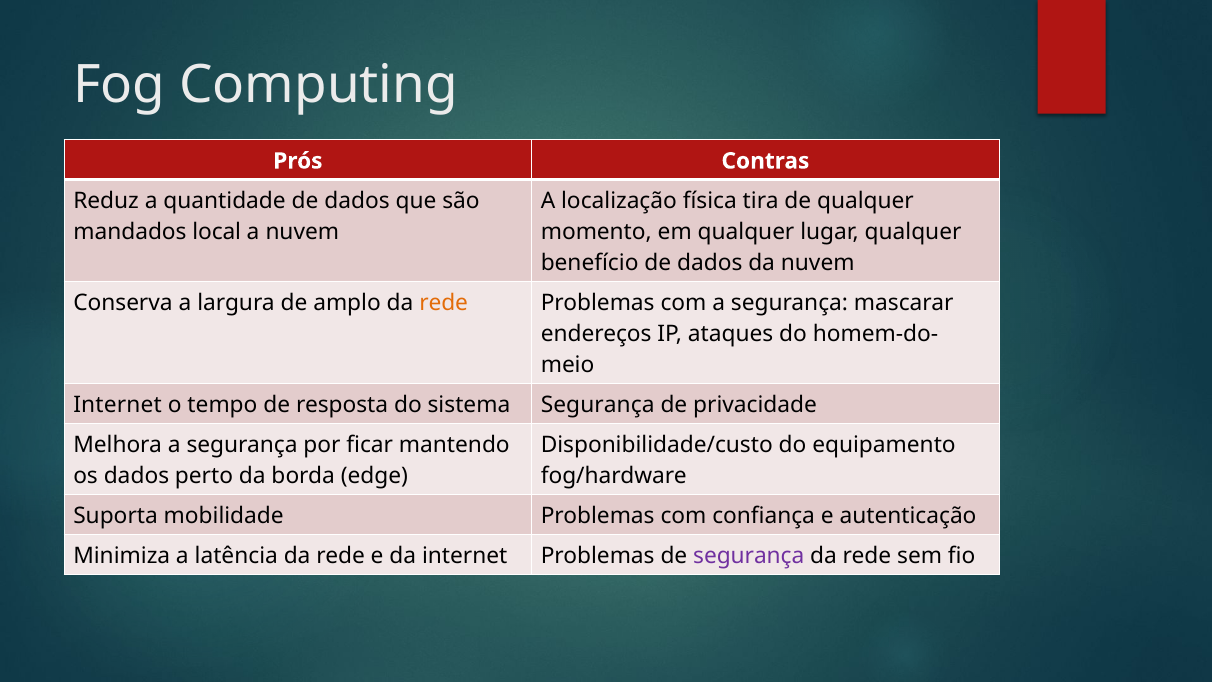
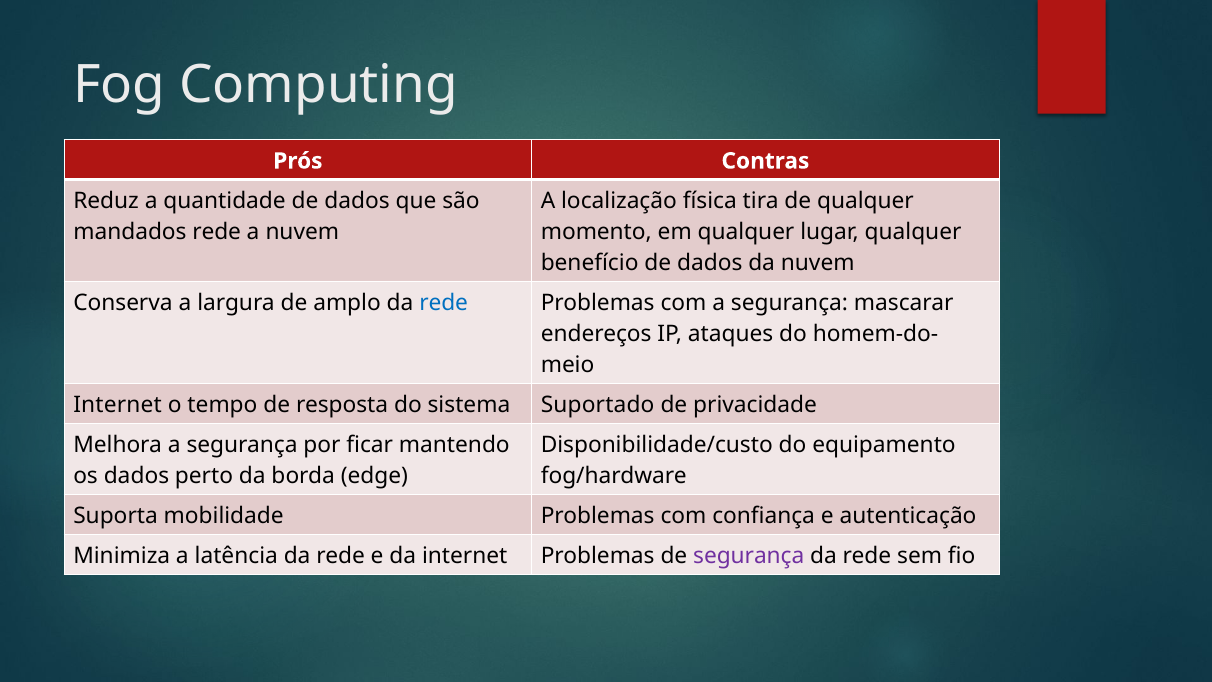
mandados local: local -> rede (217, 232)
rede colour: orange -> blue (444, 303)
sistema Segurança: Segurança -> Suportado (598, 405)
